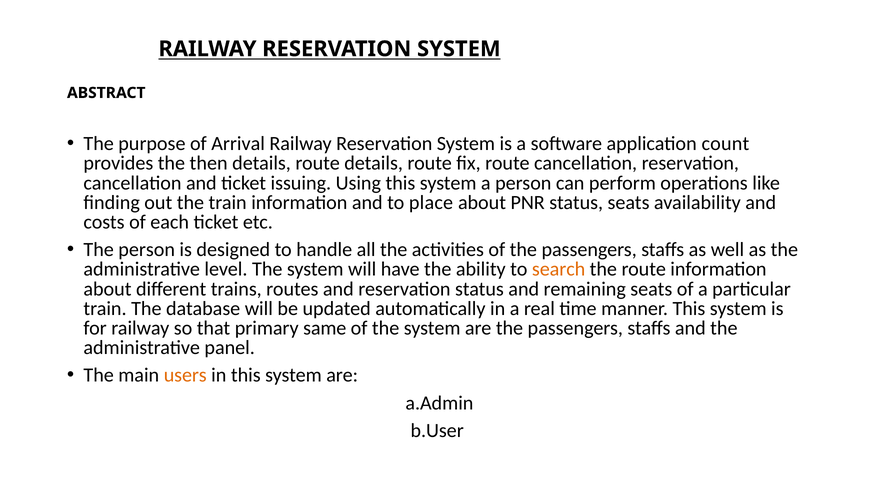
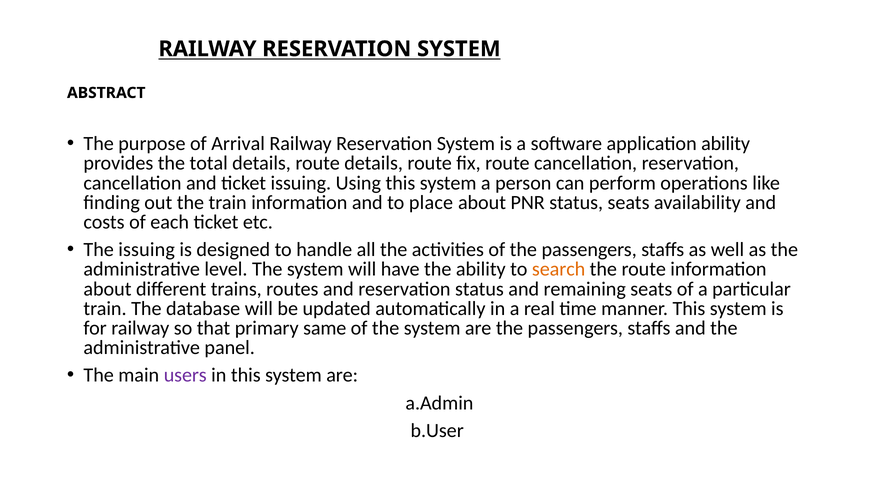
application count: count -> ability (726, 144)
then: then -> total (209, 163)
The person: person -> issuing (147, 250)
users colour: orange -> purple (185, 376)
